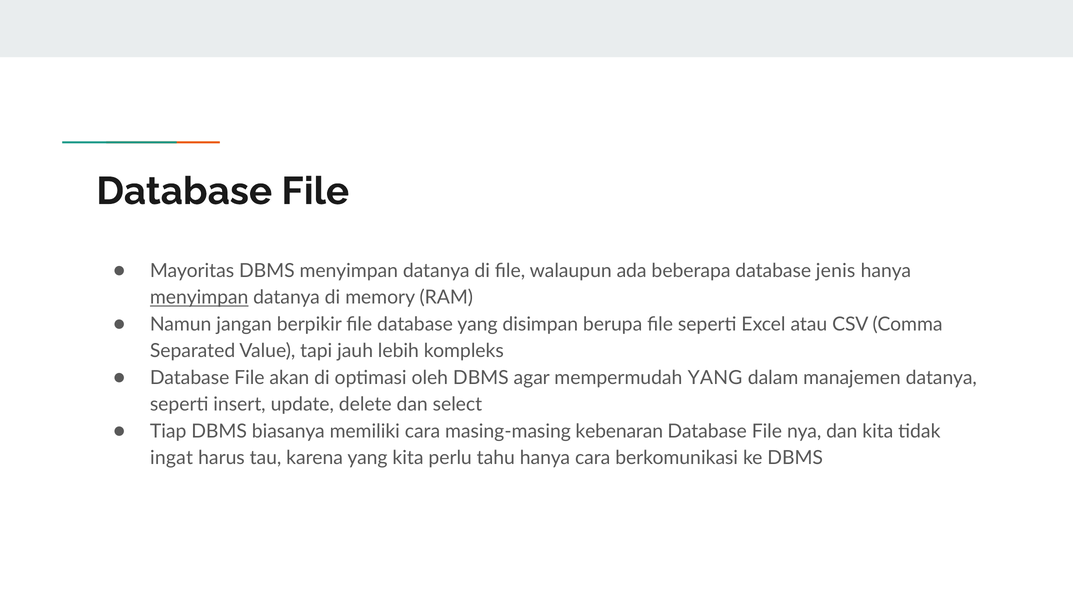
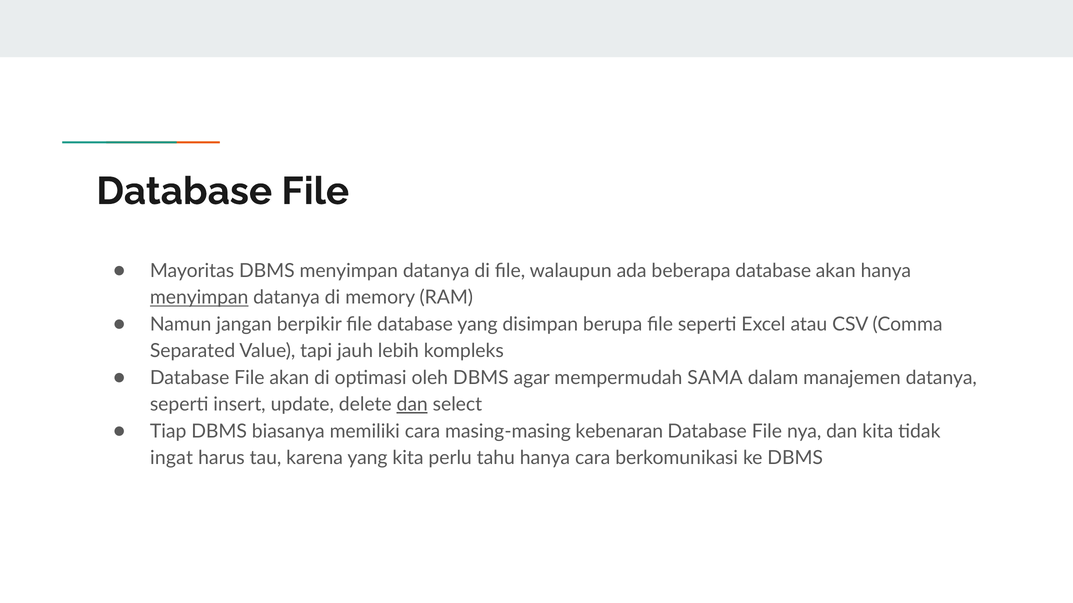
database jenis: jenis -> akan (836, 271)
mempermudah YANG: YANG -> SAMA (715, 378)
dan underline: none -> present (412, 405)
